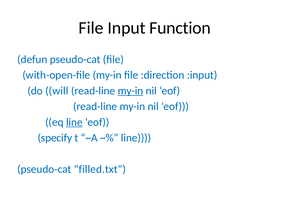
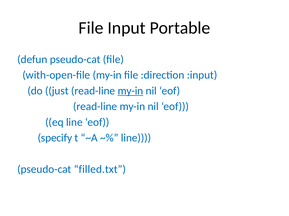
Function: Function -> Portable (180, 28)
will: will -> just (57, 91)
line underline: present -> none (74, 123)
